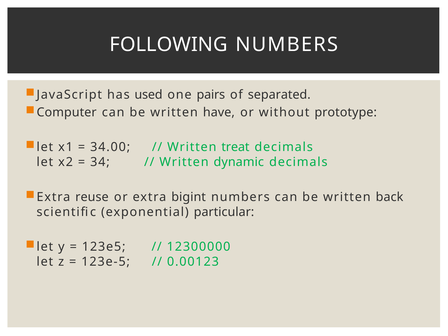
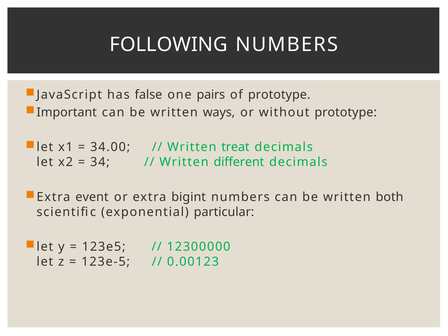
used: used -> false (148, 95)
of separated: separated -> prototype (279, 95)
Computer: Computer -> Important (67, 112)
have: have -> ways (219, 112)
dynamic: dynamic -> different (239, 162)
reuse: reuse -> event (92, 197)
back: back -> both (390, 197)
